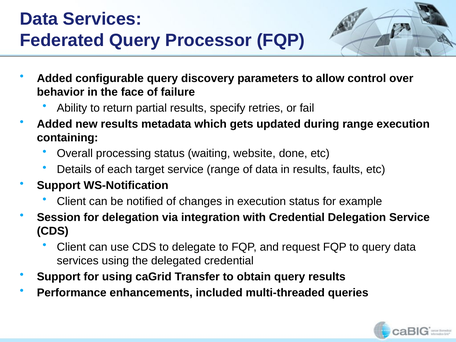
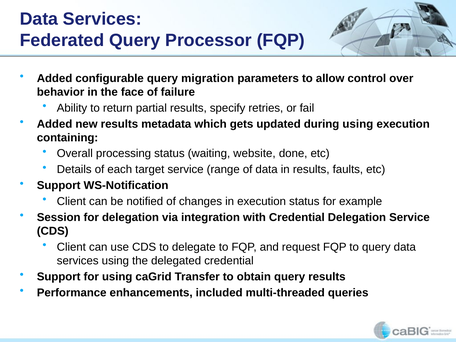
discovery: discovery -> migration (208, 78)
during range: range -> using (358, 124)
